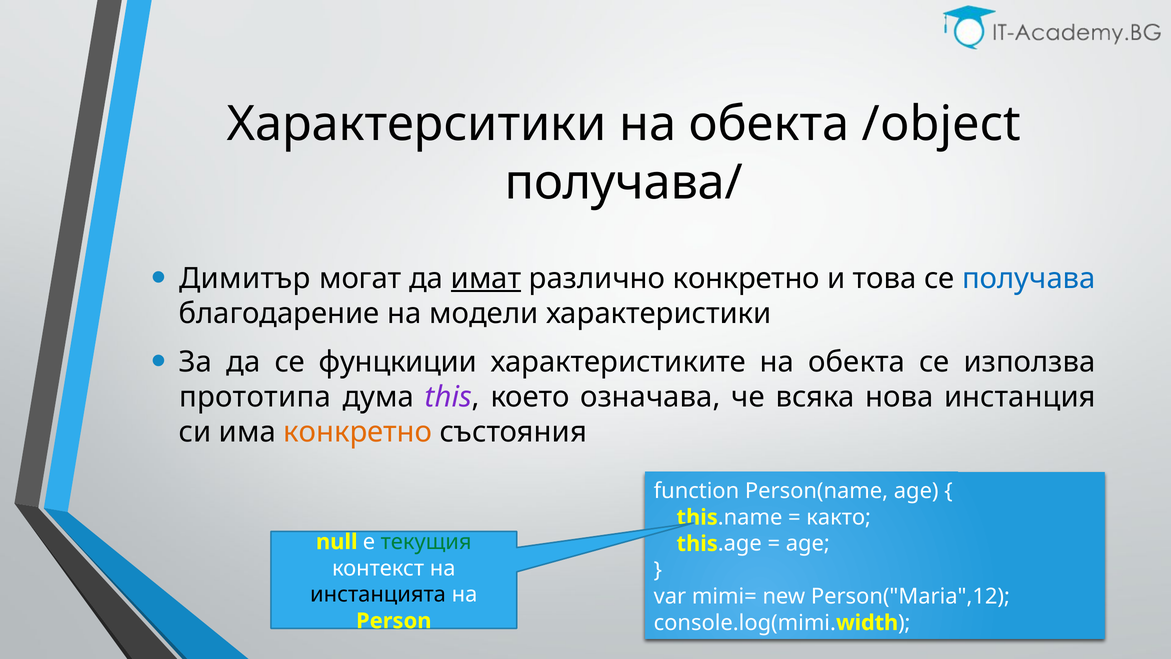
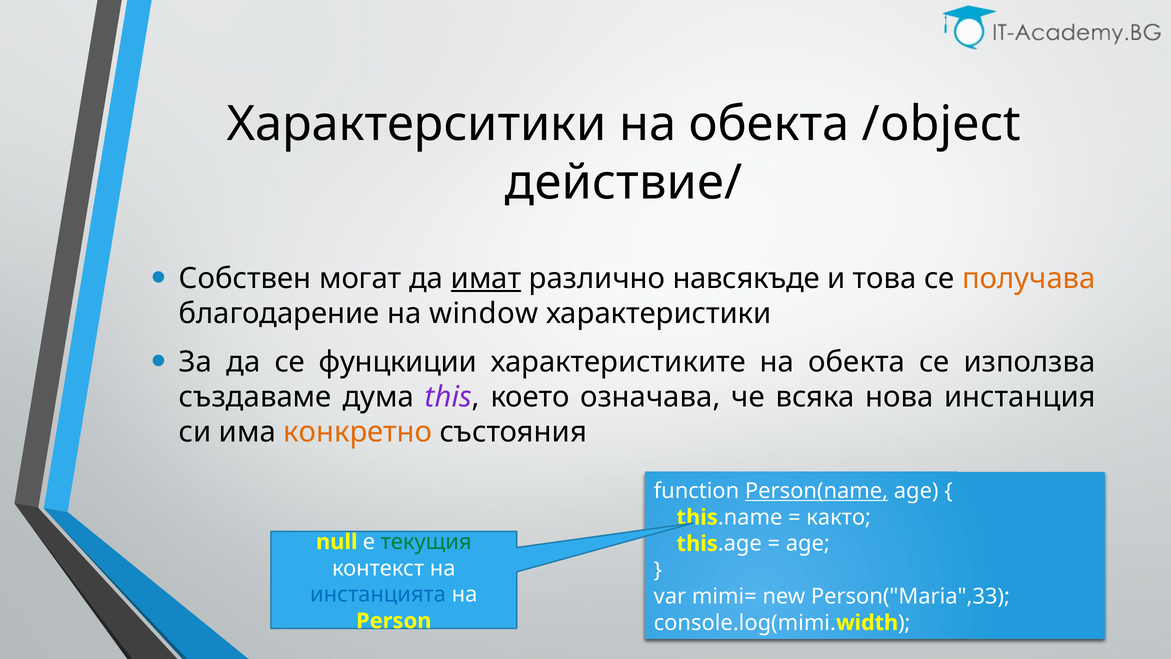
получава/: получава/ -> действие/ (624, 183)
Димитър: Димитър -> Собствен (245, 278)
различно конкретно: конкретно -> навсякъде (746, 278)
получава colour: blue -> orange (1029, 278)
модели: модели -> window (484, 313)
прототипа: прототипа -> създаваме (255, 397)
Person(name underline: none -> present (817, 491)
инстанцията colour: black -> blue (378, 594)
Person("Maria",12: Person("Maria",12 -> Person("Maria",33 (910, 596)
